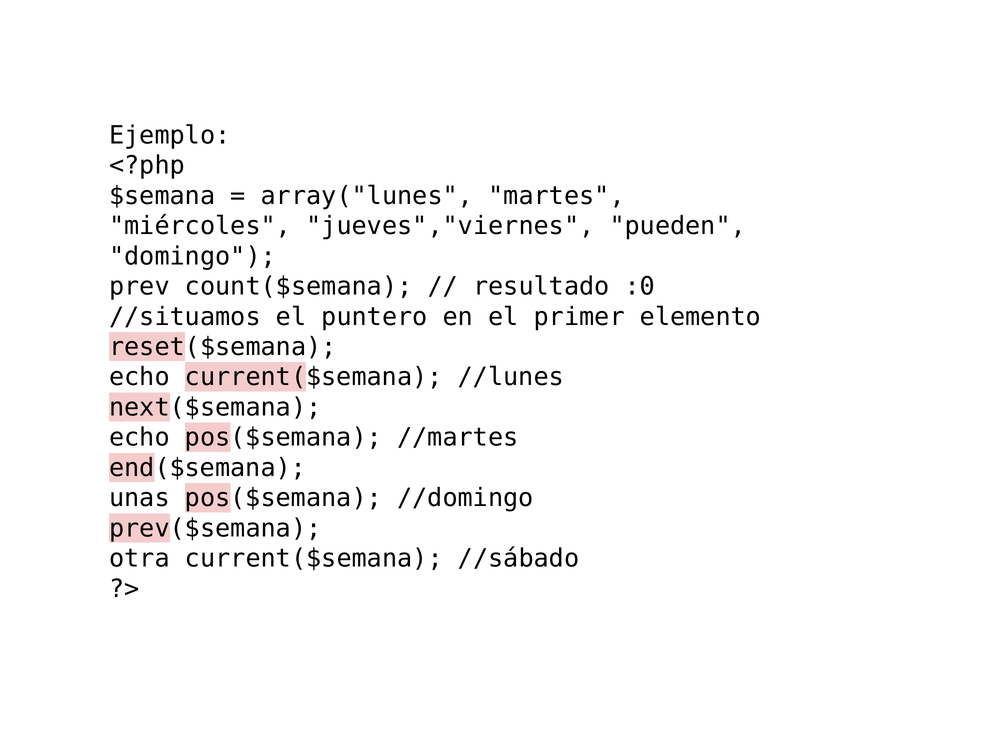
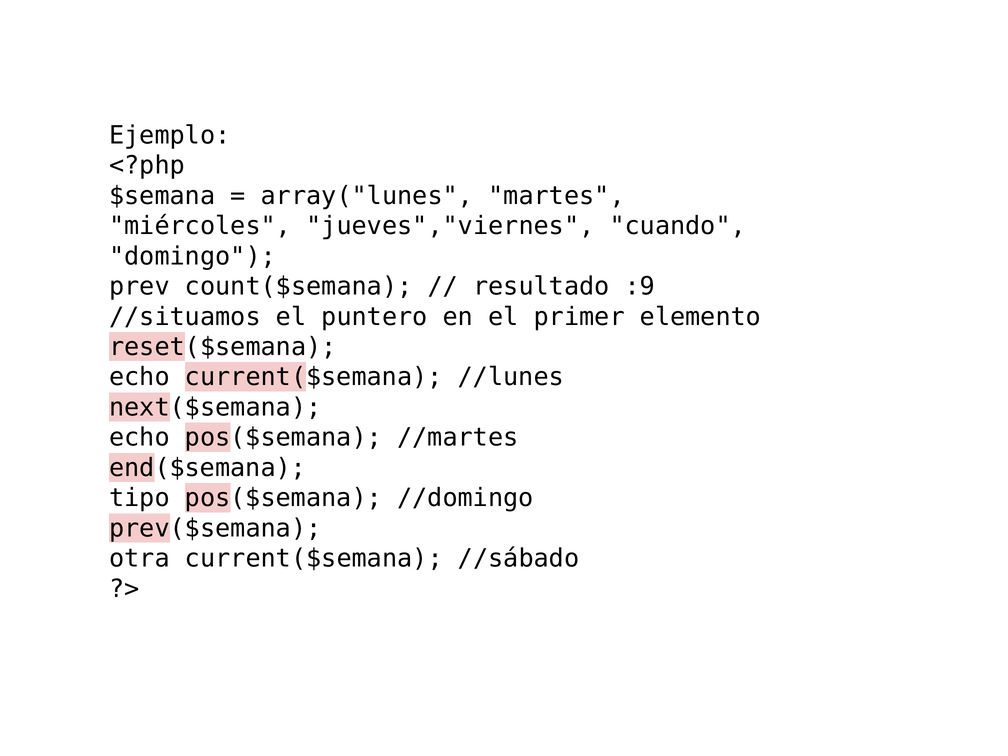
pueden: pueden -> cuando (678, 226)
:0: :0 -> :9 (640, 286)
unas: unas -> tipo (139, 498)
